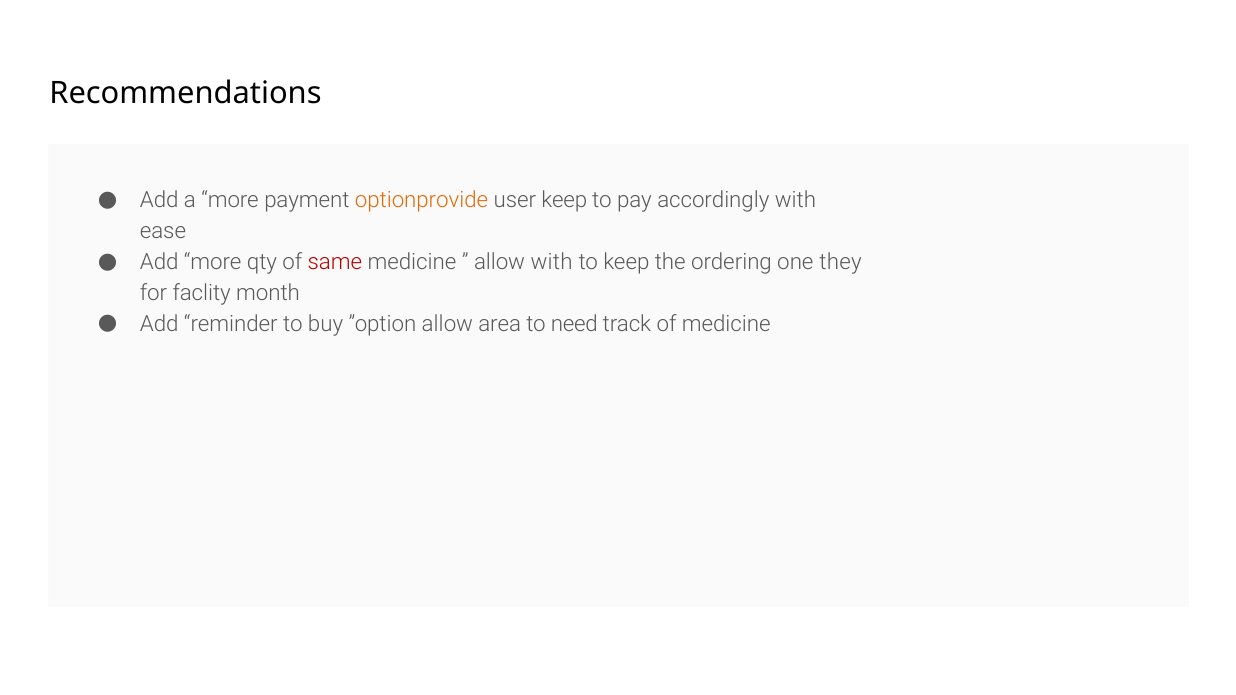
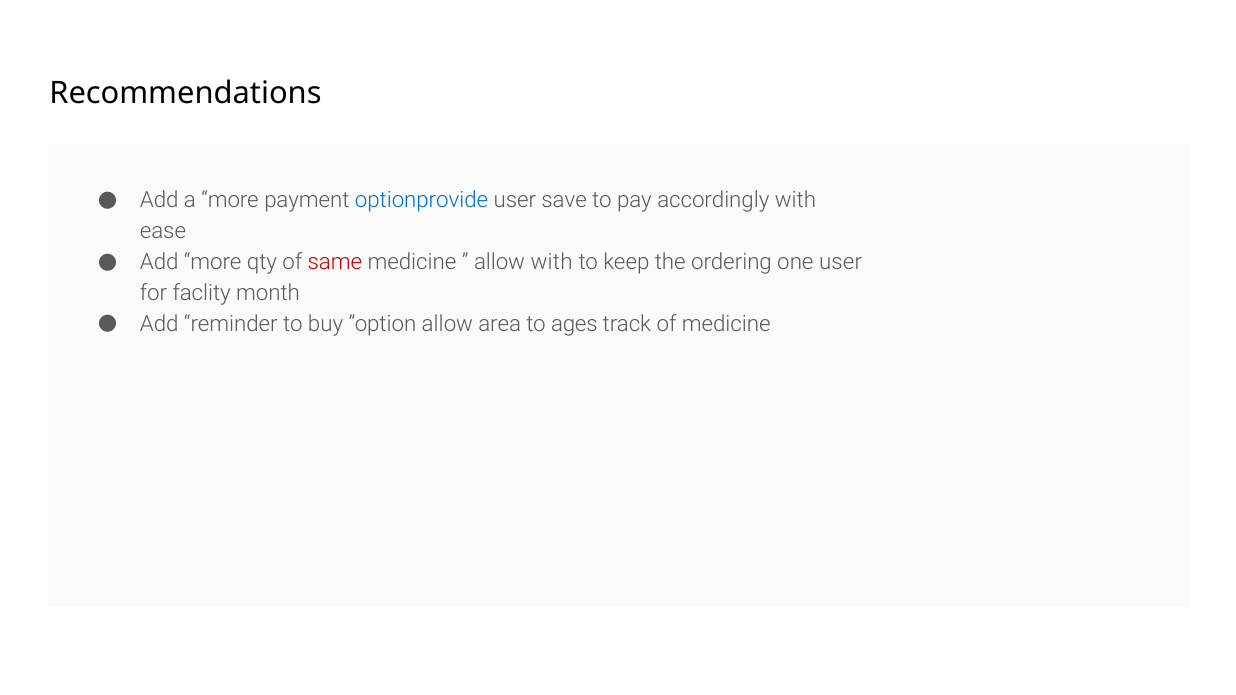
optionprovide colour: orange -> blue (422, 201)
user keep: keep -> save (564, 201)
one they: they -> user (841, 262)
need: need -> ages (574, 324)
